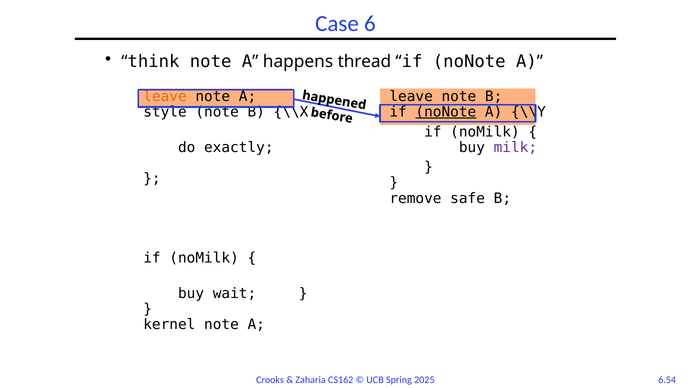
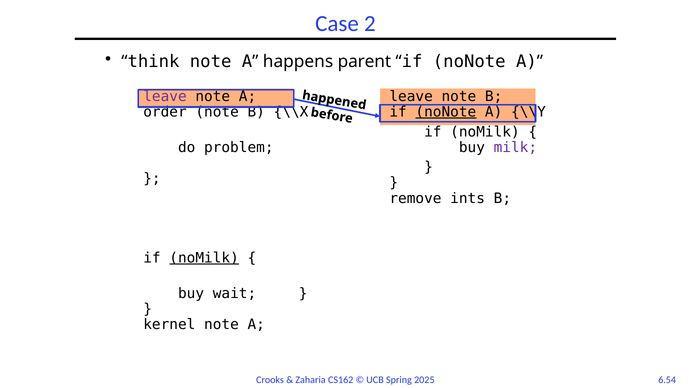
6: 6 -> 2 (370, 24)
thread: thread -> parent (364, 62)
leave colour: orange -> purple (165, 97)
style: style -> order (165, 112)
exactly: exactly -> problem (239, 148)
safe: safe -> ints (468, 199)
noMilk underline: none -> present (204, 258)
